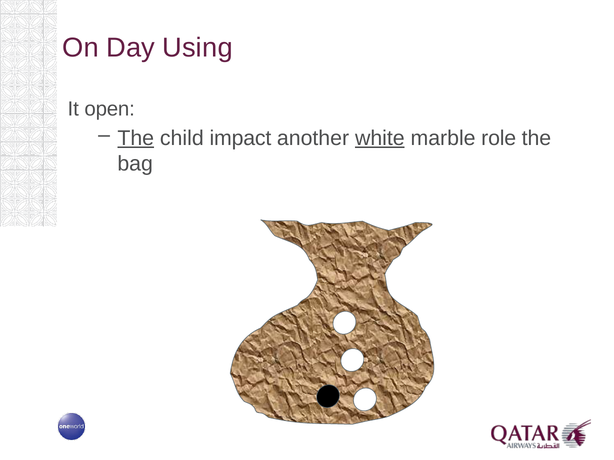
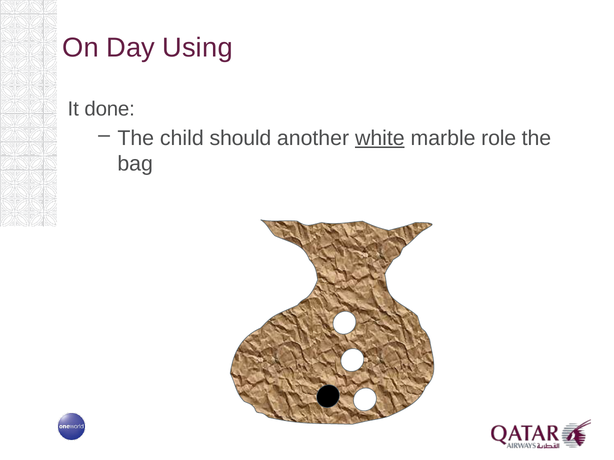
open: open -> done (110, 109)
The underline: present -> none (136, 138)
impact: impact -> should (240, 138)
